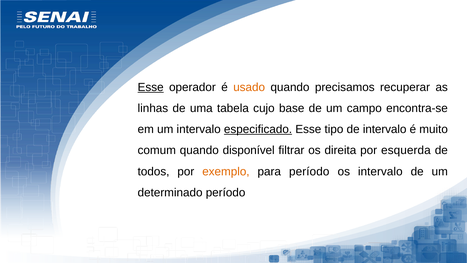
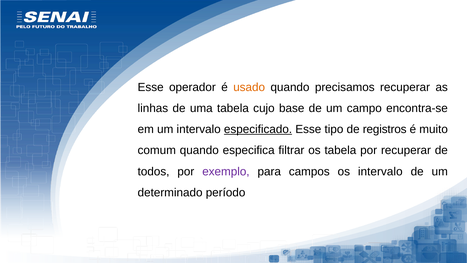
Esse underline: present -> none (151, 87)
de intervalo: intervalo -> registros (385, 129)
disponível: disponível -> especifica (249, 150)
os direita: direita -> tabela (340, 150)
por esquerda: esquerda -> recuperar (406, 150)
exemplo colour: orange -> purple (226, 171)
para período: período -> campos (309, 171)
